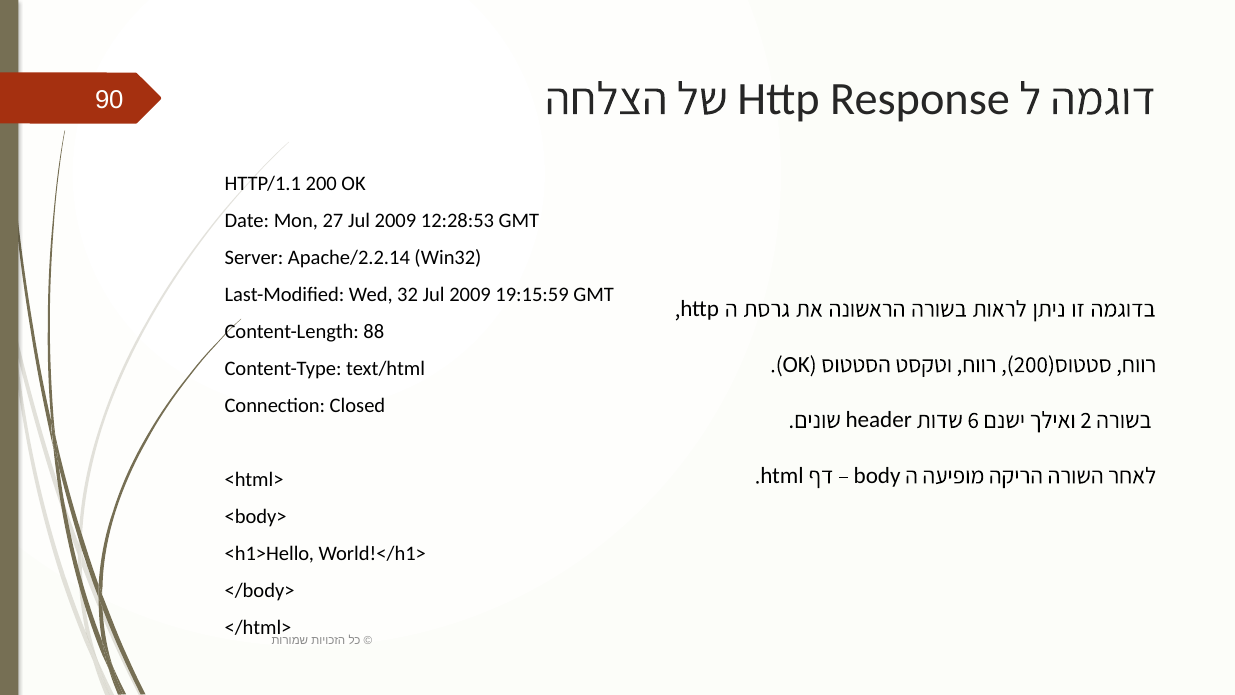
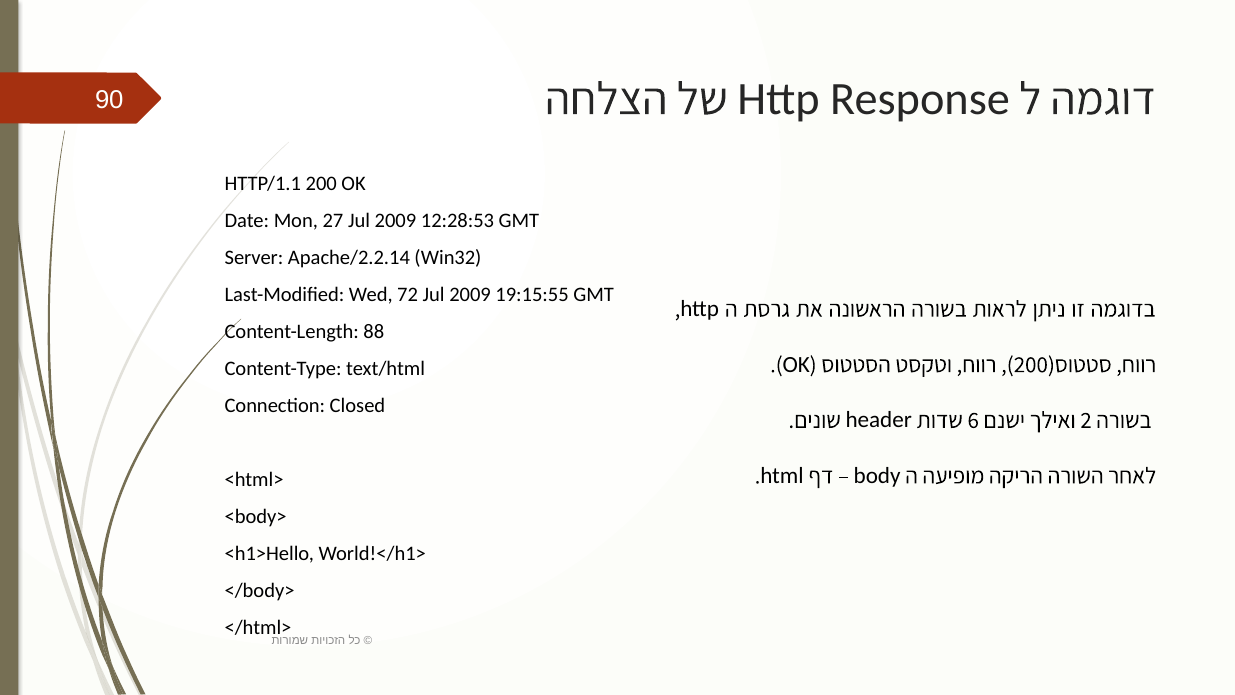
32: 32 -> 72 (408, 294)
19:15:59: 19:15:59 -> 19:15:55 (532, 294)
